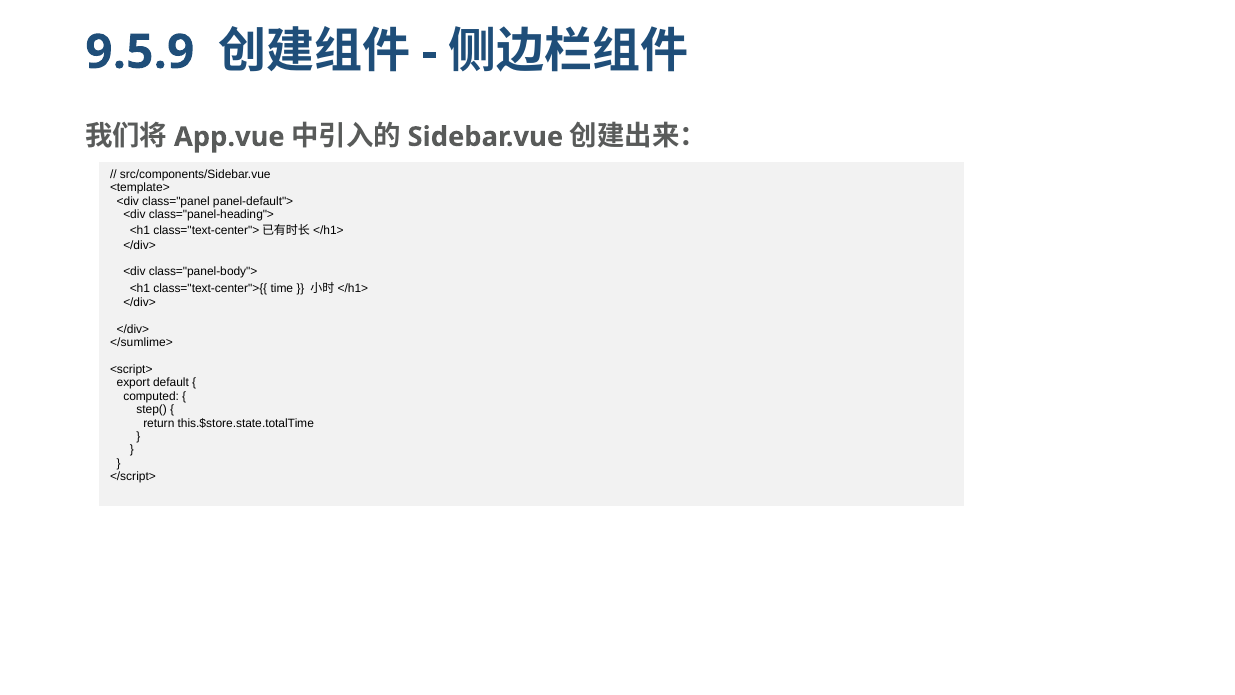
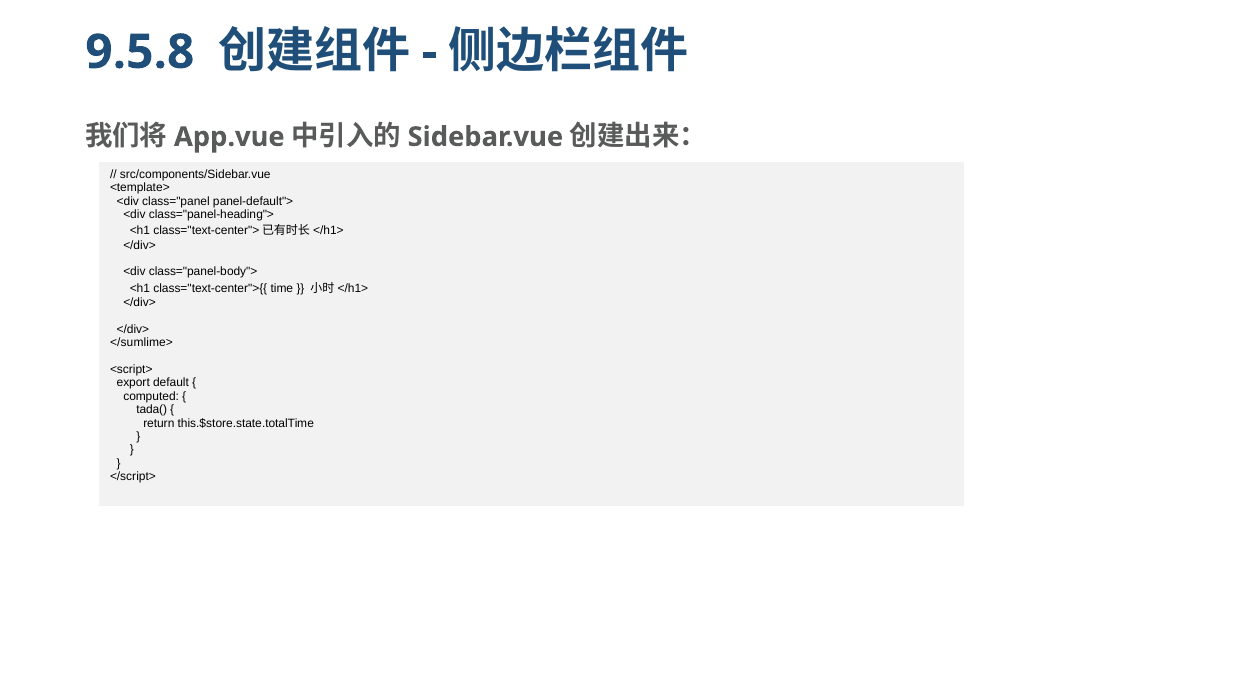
9.5.9: 9.5.9 -> 9.5.8 (140, 52)
step(: step( -> tada( (152, 410)
